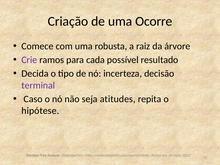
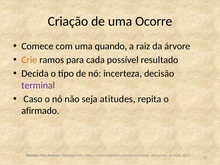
robusta: robusta -> quando (111, 46)
Crie colour: purple -> orange (29, 60)
hipótese: hipótese -> afirmado (40, 111)
